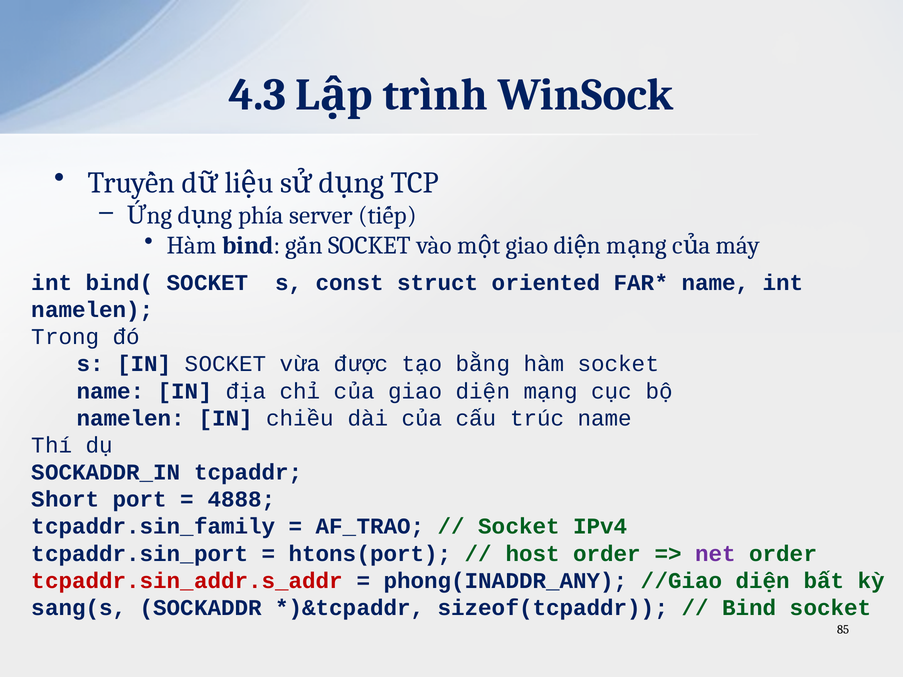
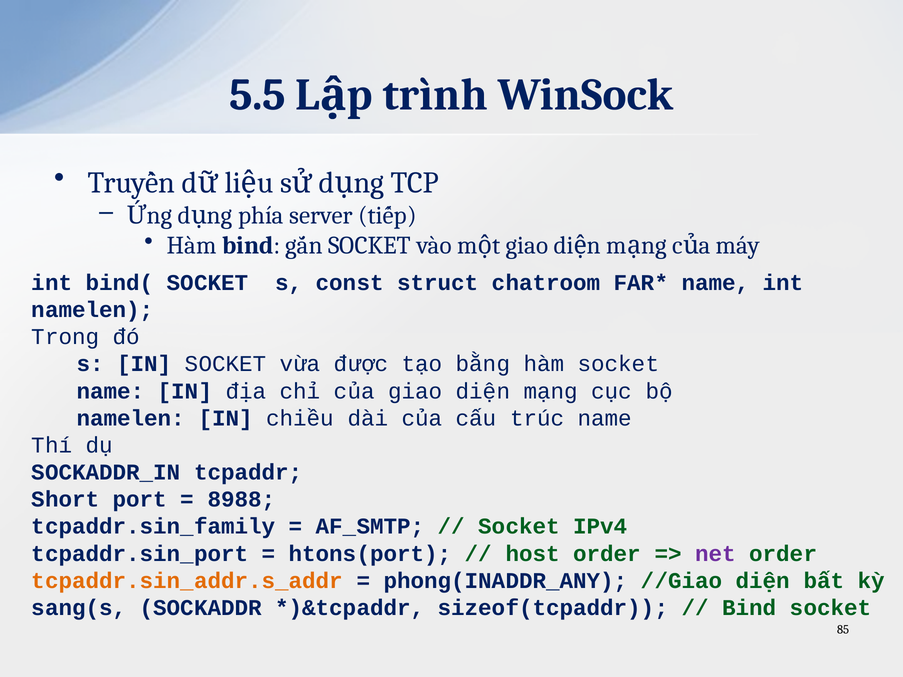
4.3: 4.3 -> 5.5 (257, 95)
oriented: oriented -> chatroom (546, 283)
4888: 4888 -> 8988 (241, 500)
AF_TRAO: AF_TRAO -> AF_SMTP (370, 527)
tcpaddr.sin_addr.s_addr colour: red -> orange (187, 581)
